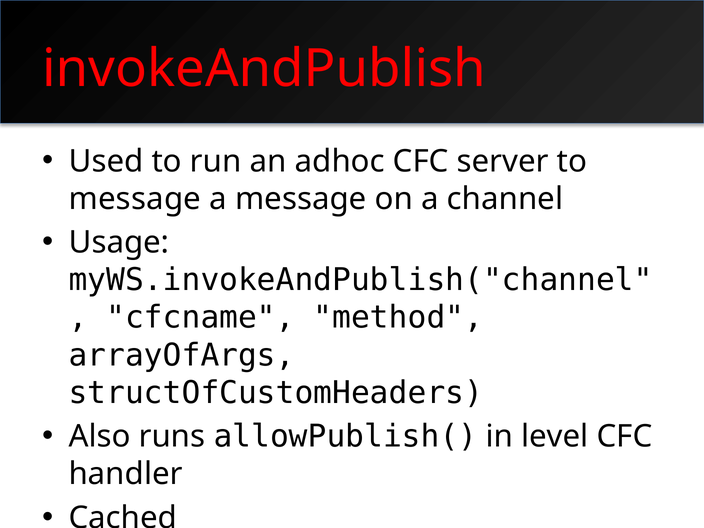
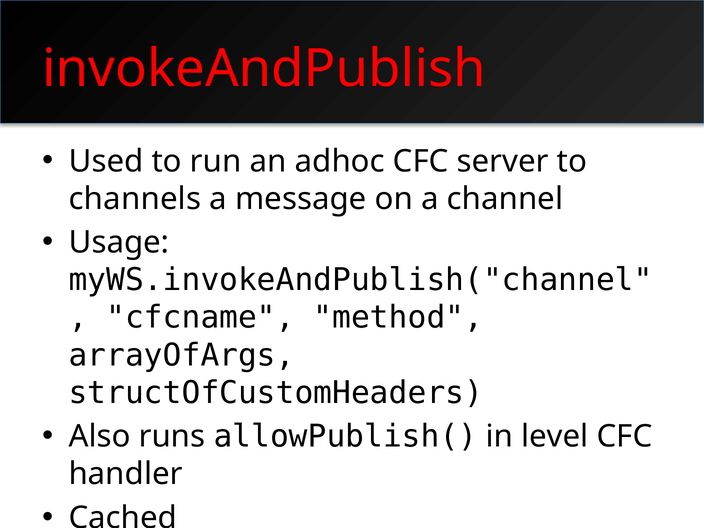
message: message -> channels (135, 199)
